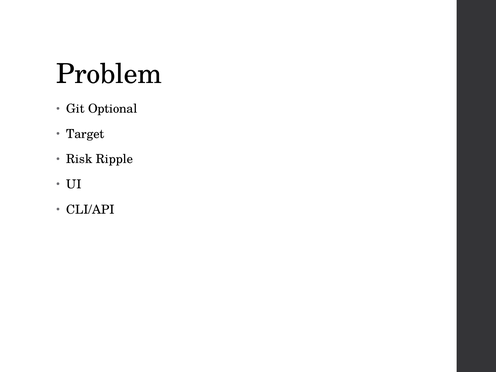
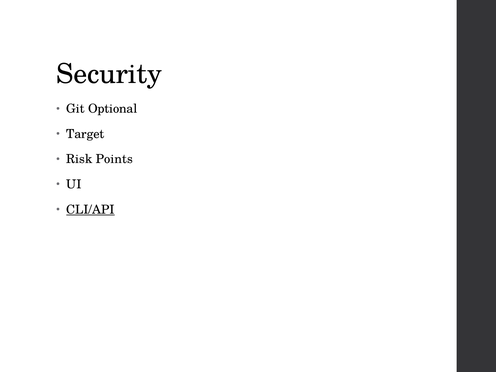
Problem: Problem -> Security (109, 74)
Ripple: Ripple -> Points (114, 159)
CLI/API underline: none -> present (90, 210)
